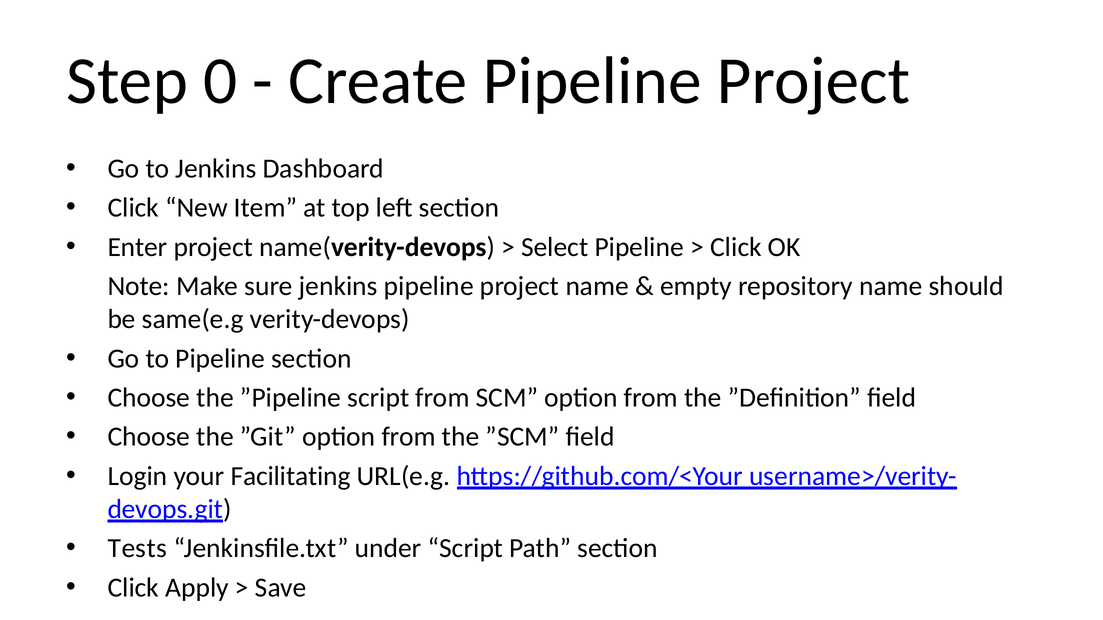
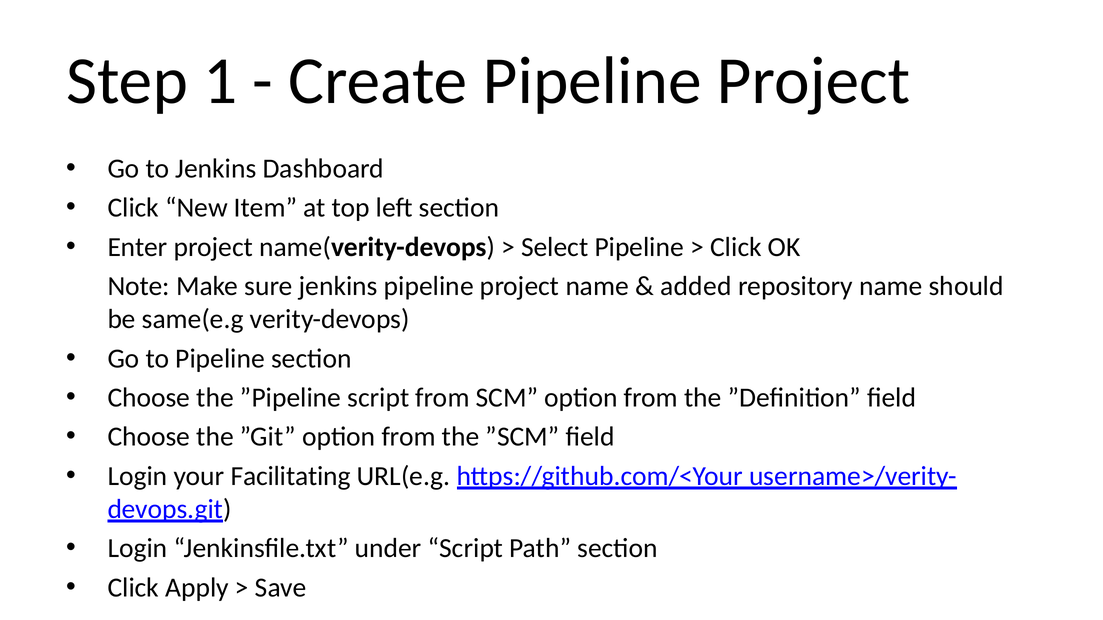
0: 0 -> 1 (220, 81)
empty: empty -> added (696, 286)
Tests: Tests -> Login (137, 549)
